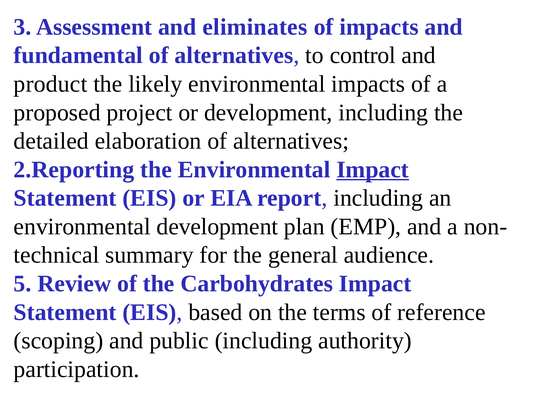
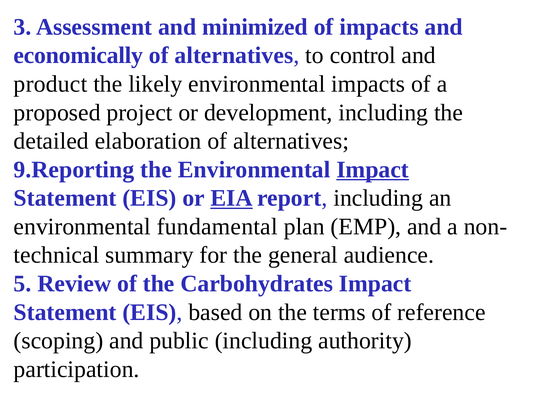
eliminates: eliminates -> minimized (255, 27)
fundamental: fundamental -> economically (78, 55)
2.Reporting: 2.Reporting -> 9.Reporting (74, 169)
EIA underline: none -> present (231, 198)
environmental development: development -> fundamental (217, 226)
